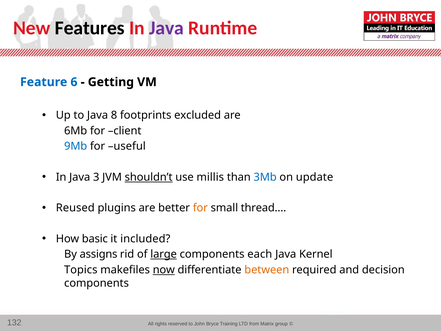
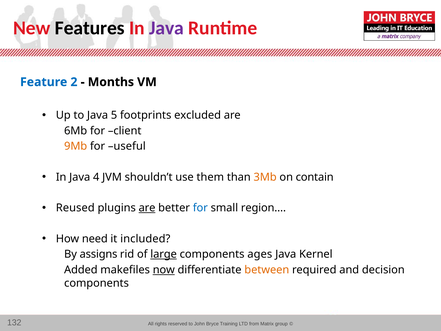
6: 6 -> 2 (74, 82)
Getting: Getting -> Months (111, 82)
8: 8 -> 5 (114, 115)
9Mb colour: blue -> orange (76, 146)
3: 3 -> 4 (96, 177)
shouldn’t underline: present -> none (149, 177)
millis: millis -> them (210, 177)
3Mb colour: blue -> orange (265, 177)
update: update -> contain (315, 177)
are underline: none -> present (147, 208)
for colour: orange -> blue (200, 208)
thread…: thread… -> region… (263, 208)
basic: basic -> need (95, 239)
each: each -> ages (260, 254)
Topics: Topics -> Added (81, 270)
